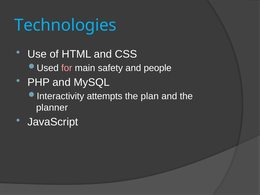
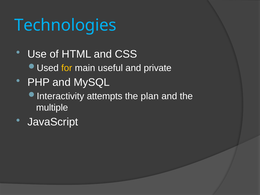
for colour: pink -> yellow (67, 68)
safety: safety -> useful (110, 68)
people: people -> private (158, 68)
planner: planner -> multiple (52, 108)
